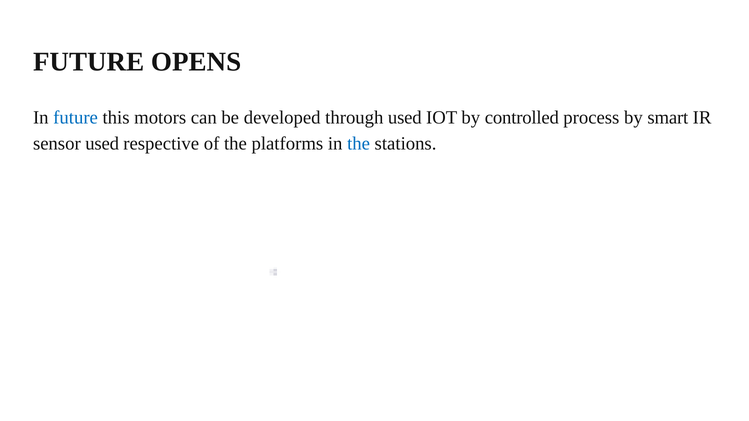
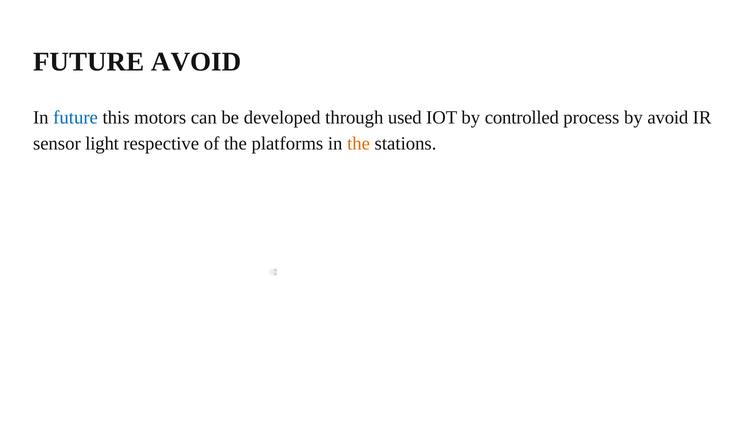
FUTURE OPENS: OPENS -> AVOID (196, 62)
by smart: smart -> avoid (668, 118)
sensor used: used -> light (102, 144)
the colour: blue -> orange (359, 144)
